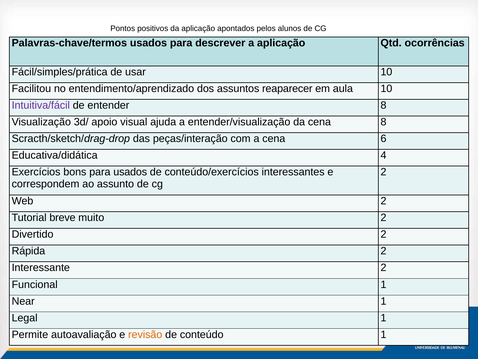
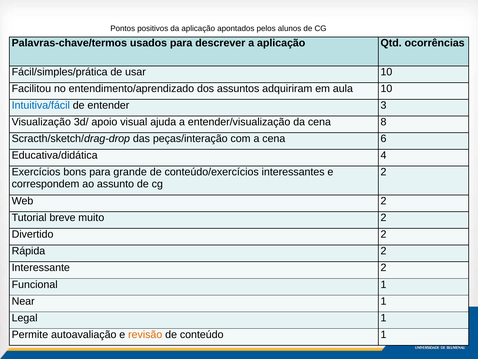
reaparecer: reaparecer -> adquiriram (287, 89)
Intuitiva/fácil colour: purple -> blue (41, 105)
entender 8: 8 -> 3 (384, 105)
para usados: usados -> grande (130, 172)
